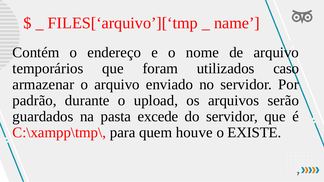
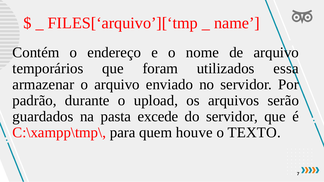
caso: caso -> essa (286, 69)
EXISTE: EXISTE -> TEXTO (254, 133)
